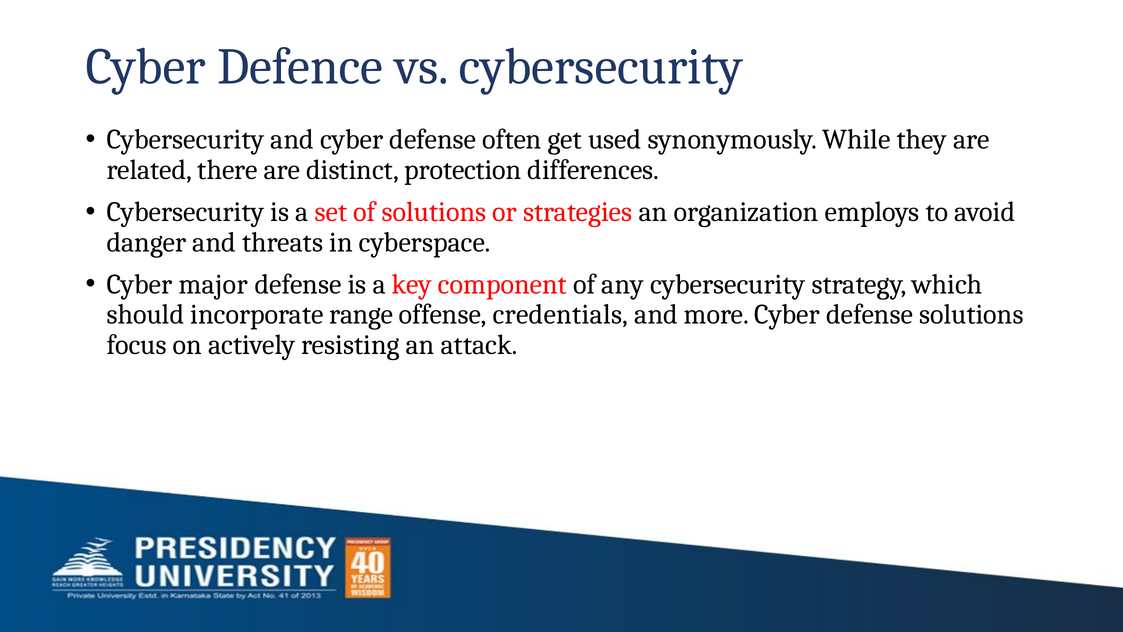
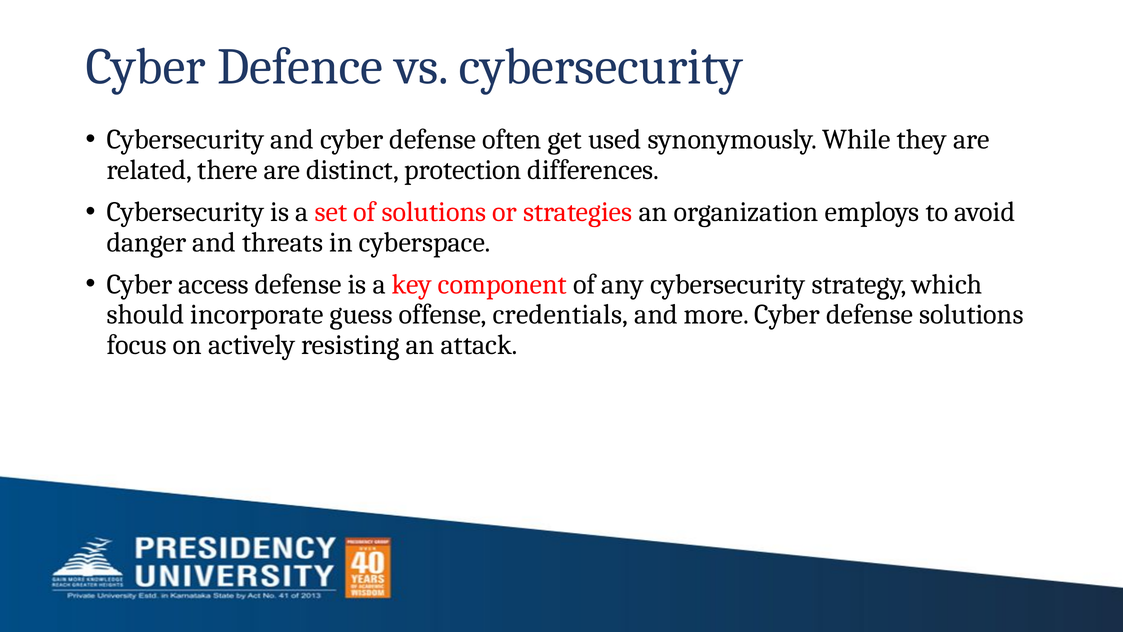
major: major -> access (214, 284)
range: range -> guess (361, 314)
